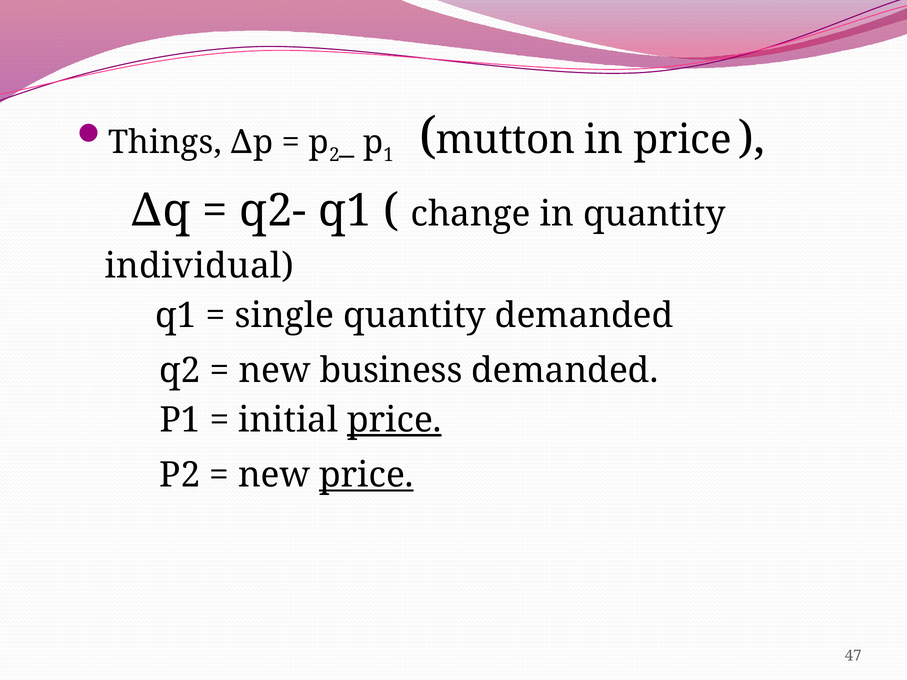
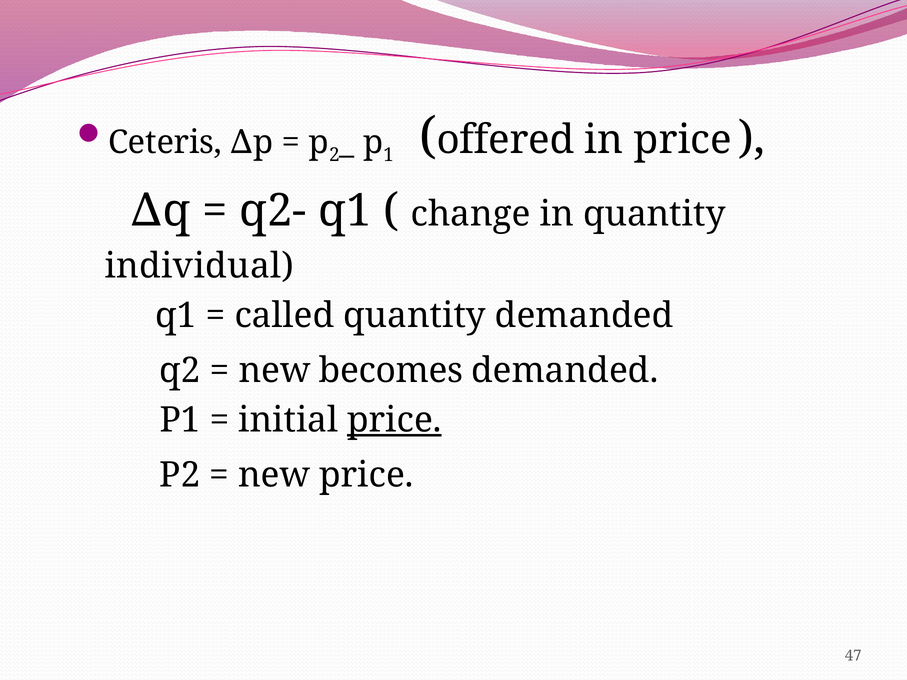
Things: Things -> Ceteris (165, 142)
mutton: mutton -> offered (505, 140)
single: single -> called (284, 316)
business: business -> becomes (391, 371)
price underline: present -> none (366, 475)
